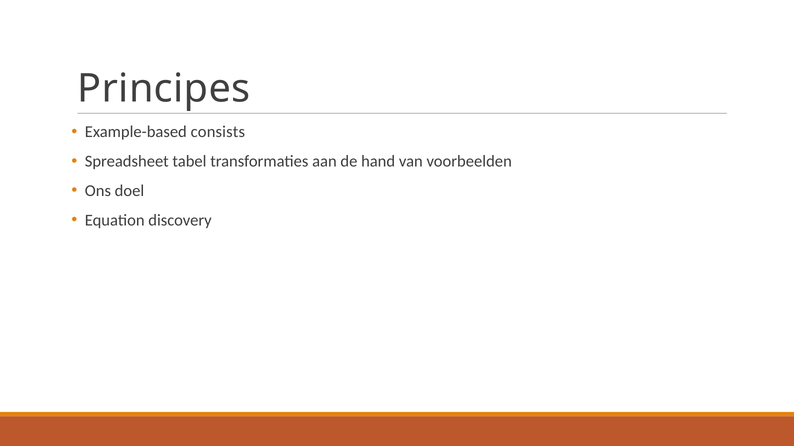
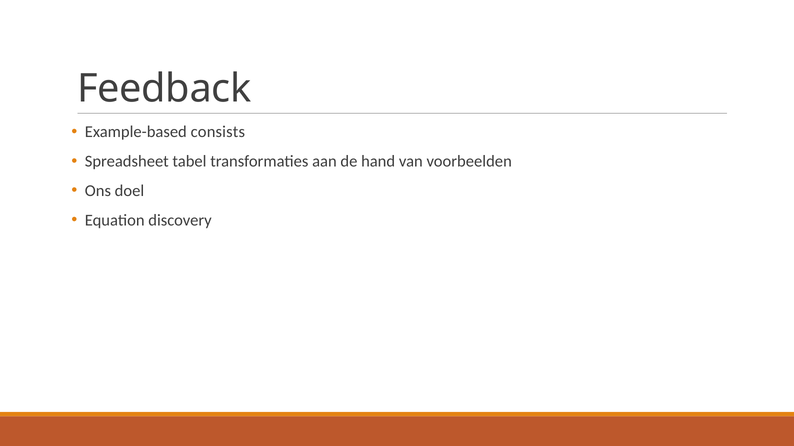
Principes: Principes -> Feedback (164, 89)
